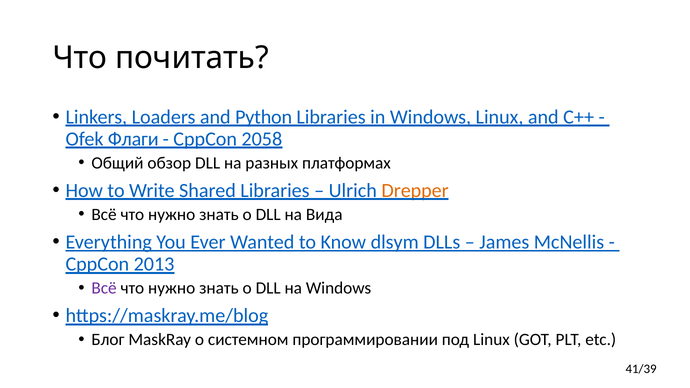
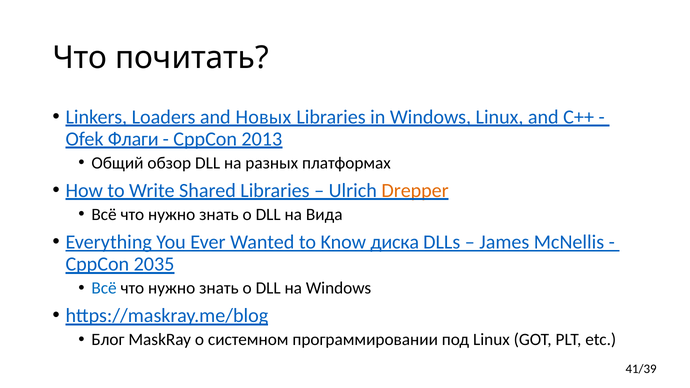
Python: Python -> Новых (263, 117)
2058: 2058 -> 2013 (262, 139)
dlsym: dlsym -> диска (395, 242)
2013: 2013 -> 2035 (154, 264)
Всё colour: purple -> blue (104, 288)
